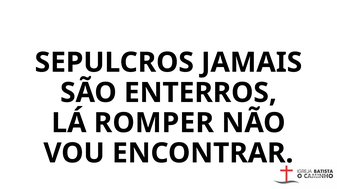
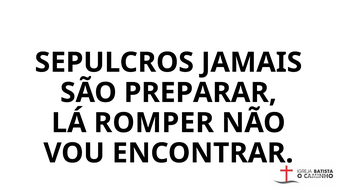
ENTERROS: ENTERROS -> PREPARAR (200, 93)
